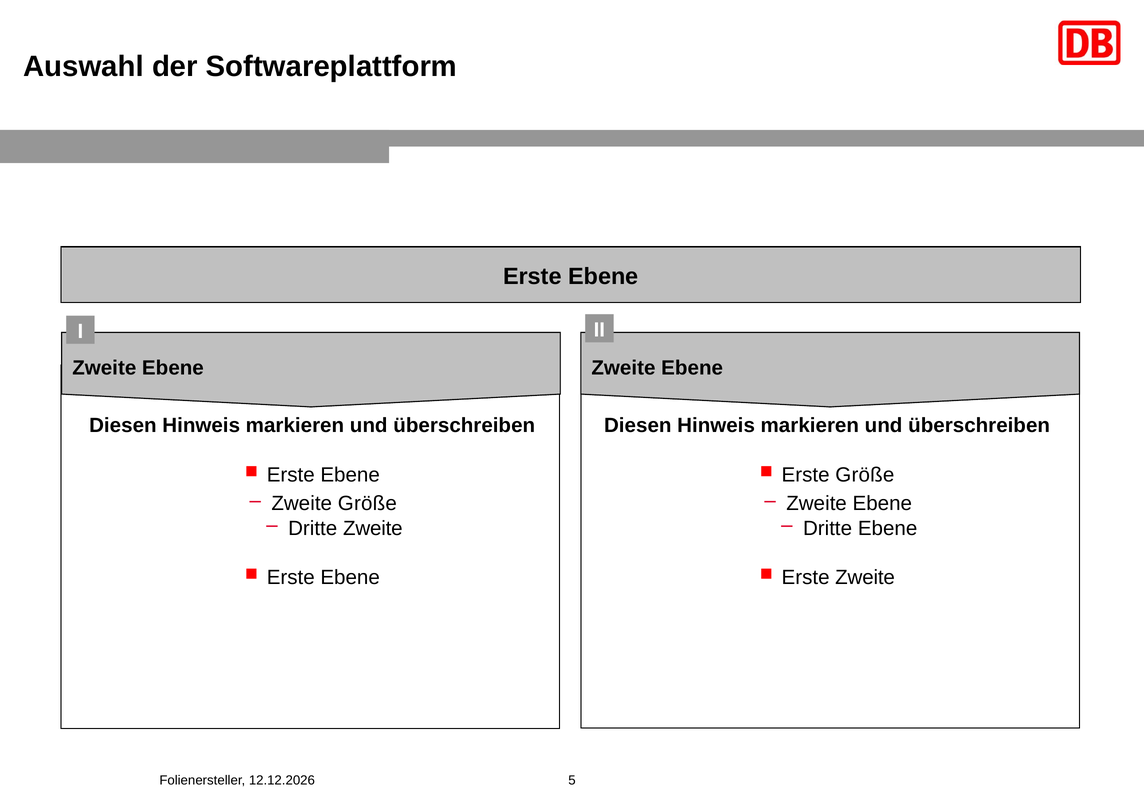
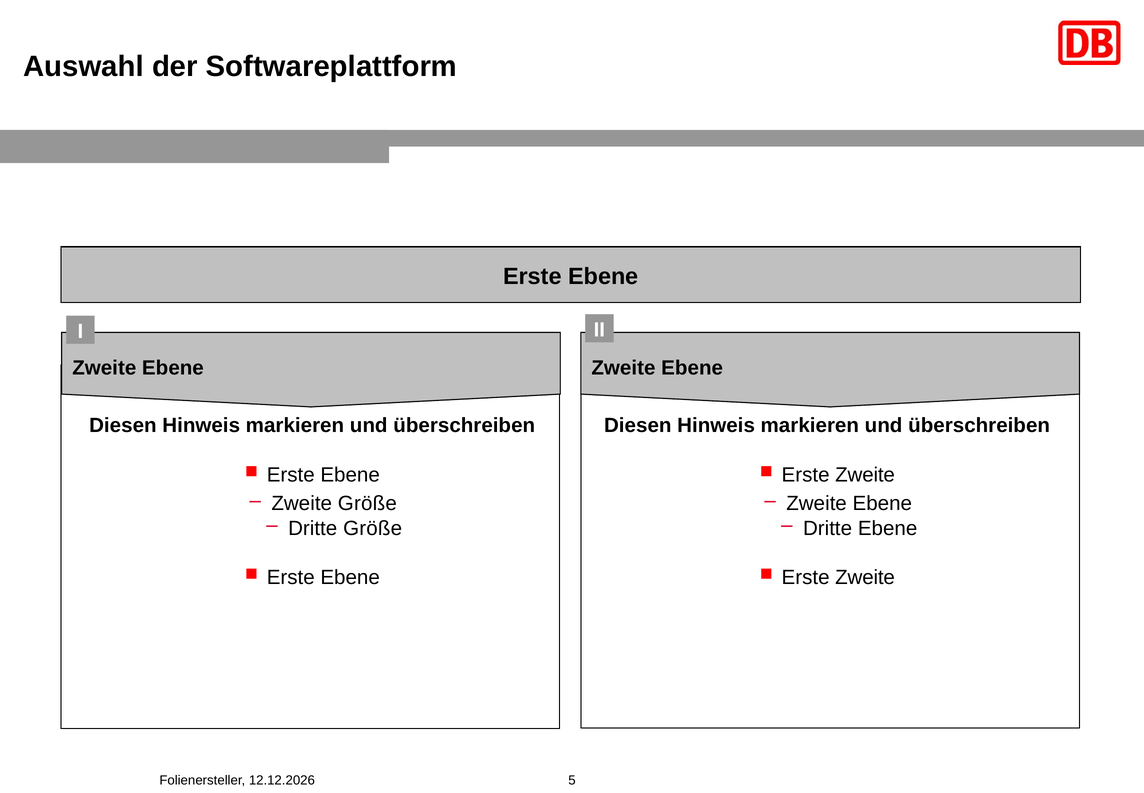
Größe: Größe -> Zweite (865, 474)
Dritte Zweite: Zweite -> Größe (373, 528)
